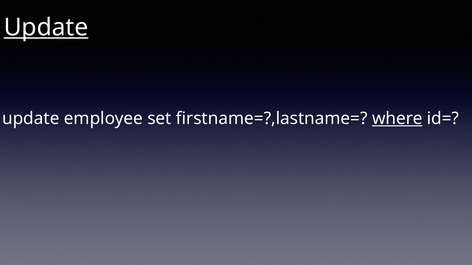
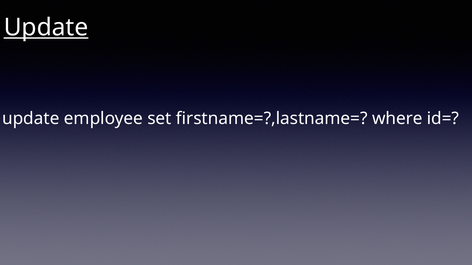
where underline: present -> none (397, 119)
